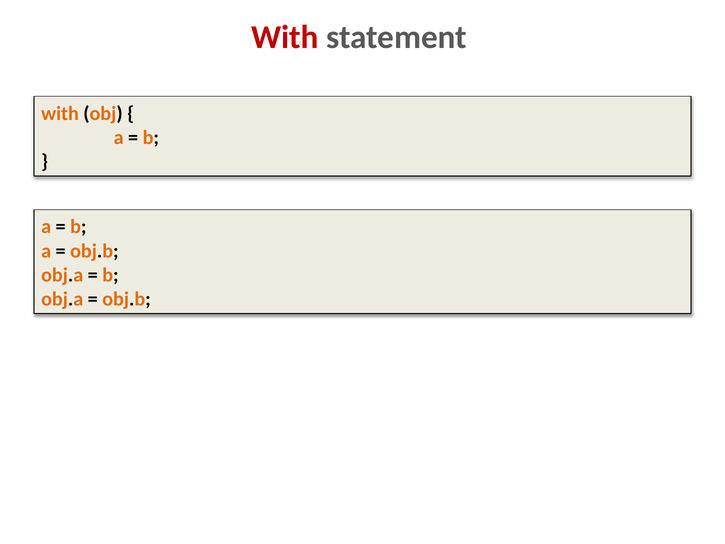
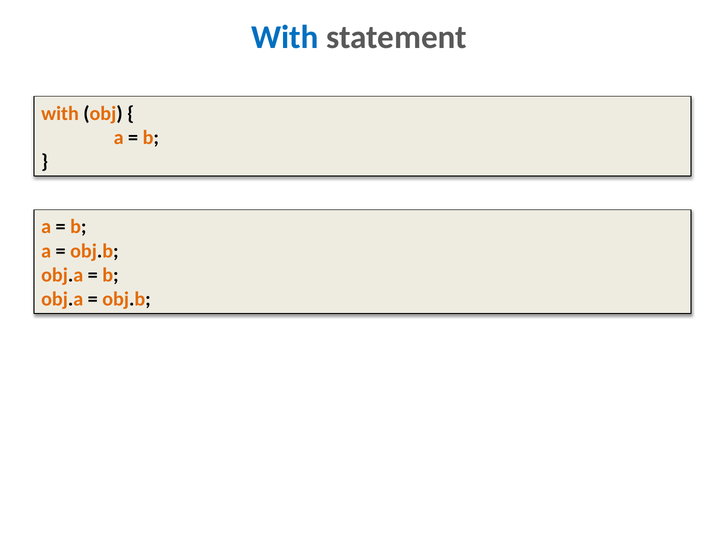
With colour: red -> blue (285, 37)
